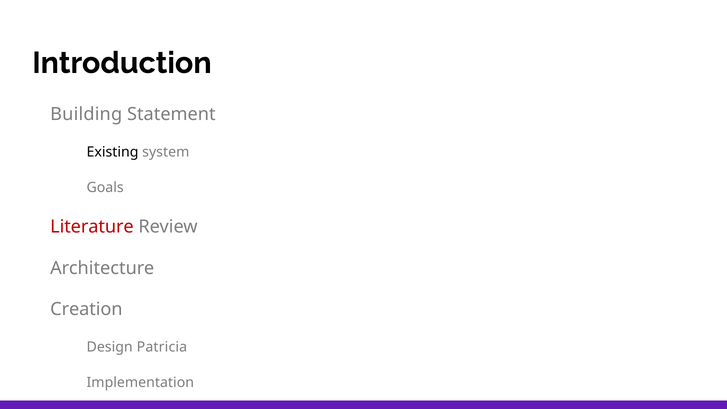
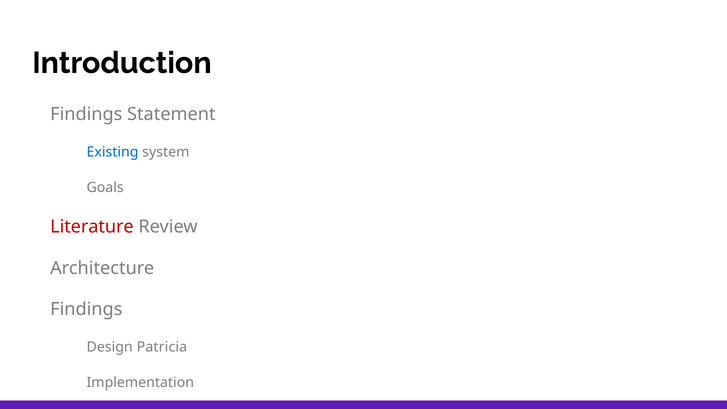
Building: Building -> Findings (86, 114)
Existing colour: black -> blue (113, 152)
Creation: Creation -> Findings (86, 309)
